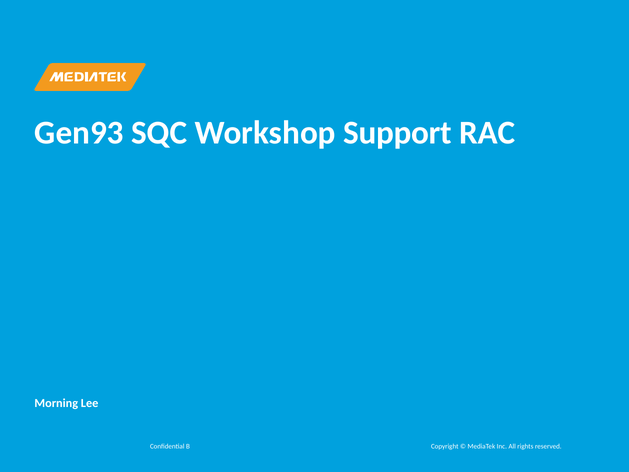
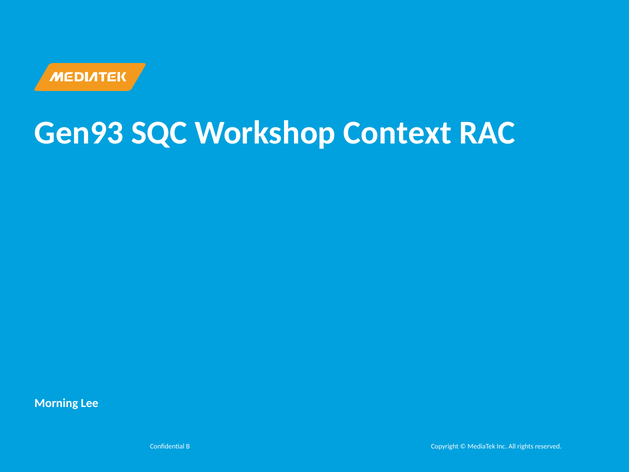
Support: Support -> Context (397, 133)
